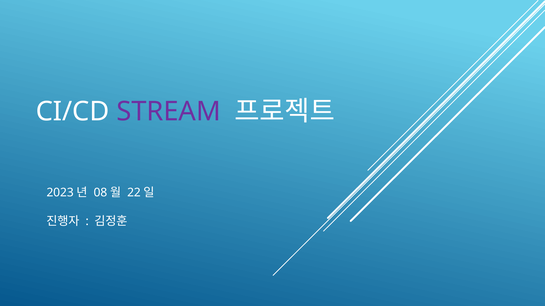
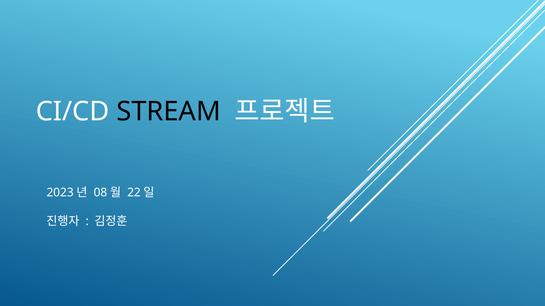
STREAM colour: purple -> black (169, 112)
